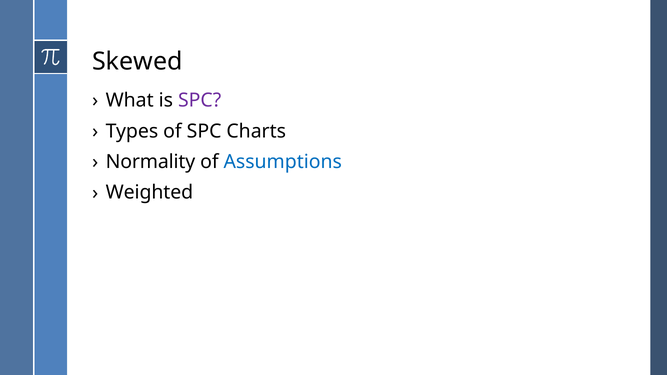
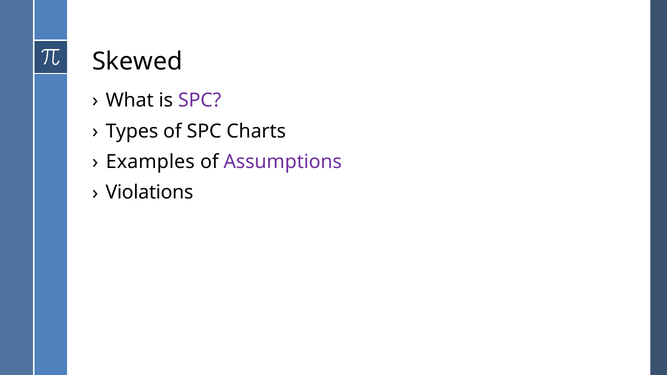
Normality: Normality -> Examples (150, 162)
Assumptions colour: blue -> purple (283, 162)
Weighted: Weighted -> Violations (149, 193)
